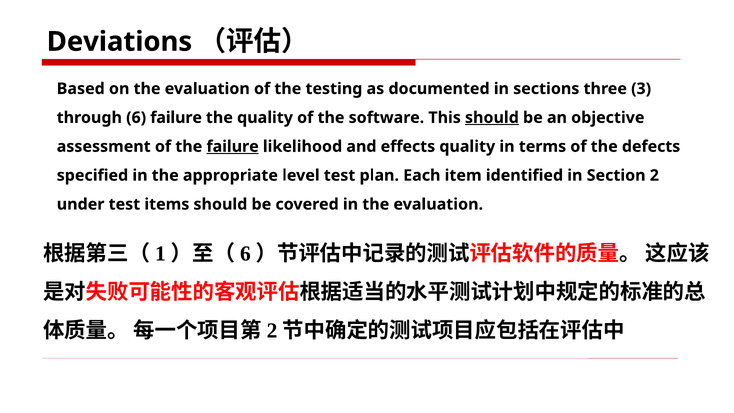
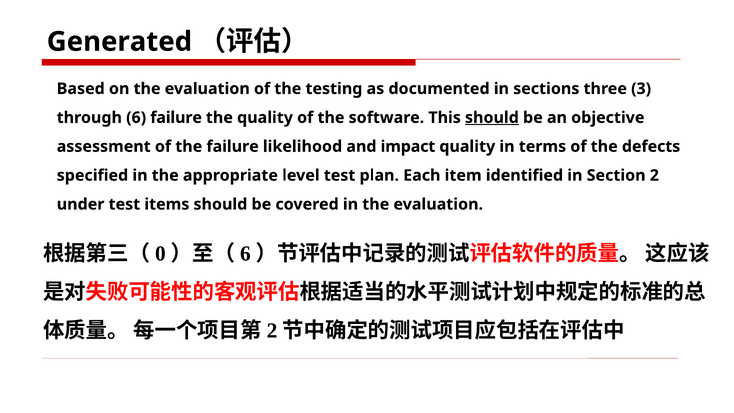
Deviations: Deviations -> Generated (119, 42)
failure underline: present -> none (233, 146)
effects: effects -> impact (408, 146)
1: 1 -> 0 (160, 254)
